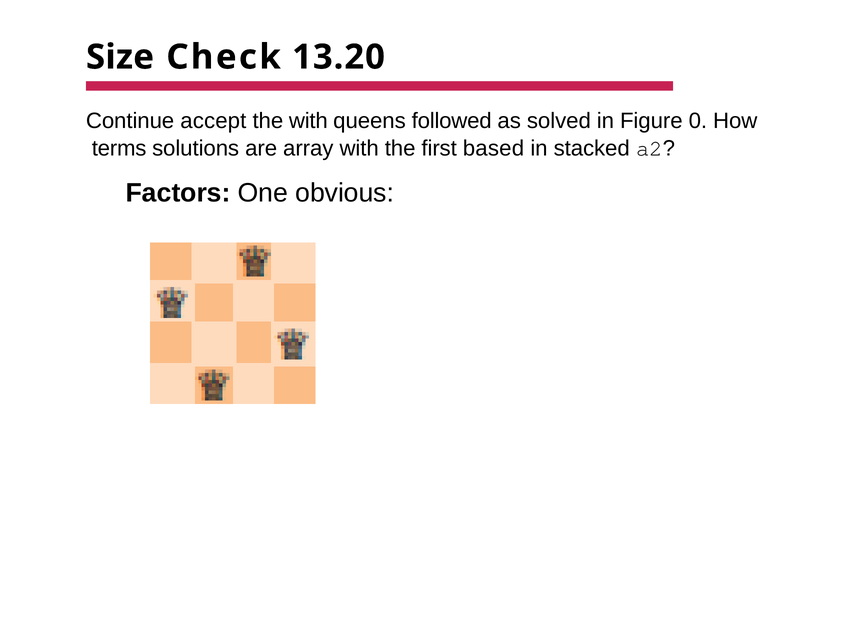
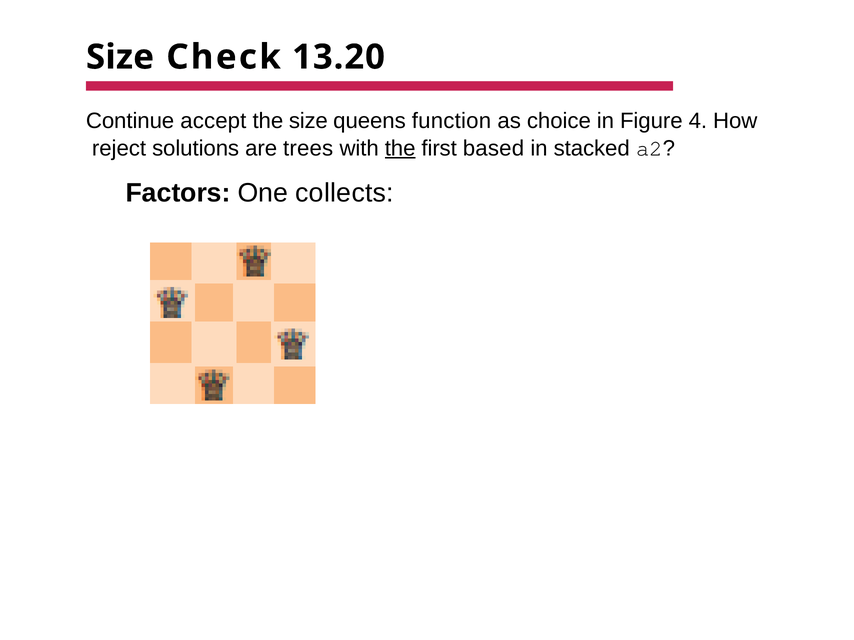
the with: with -> size (308, 121)
followed: followed -> function (451, 121)
solved: solved -> choice (559, 121)
0: 0 -> 4 (698, 121)
terms: terms -> reject (119, 148)
array: array -> trees (308, 148)
the underline: none -> present (400, 148)
obvious: obvious -> collects (345, 193)
